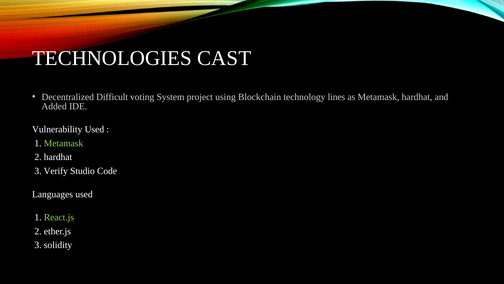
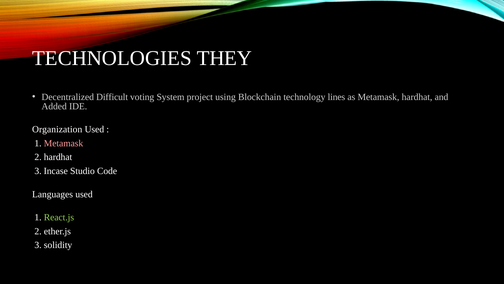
CAST: CAST -> THEY (224, 58)
Vulnerability: Vulnerability -> Organization (57, 129)
Metamask colour: light green -> pink (64, 143)
Verify: Verify -> Incase (56, 171)
